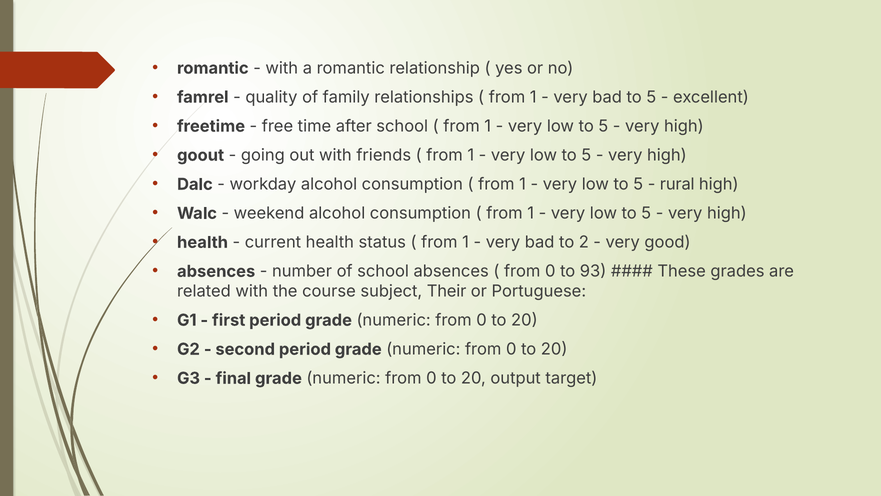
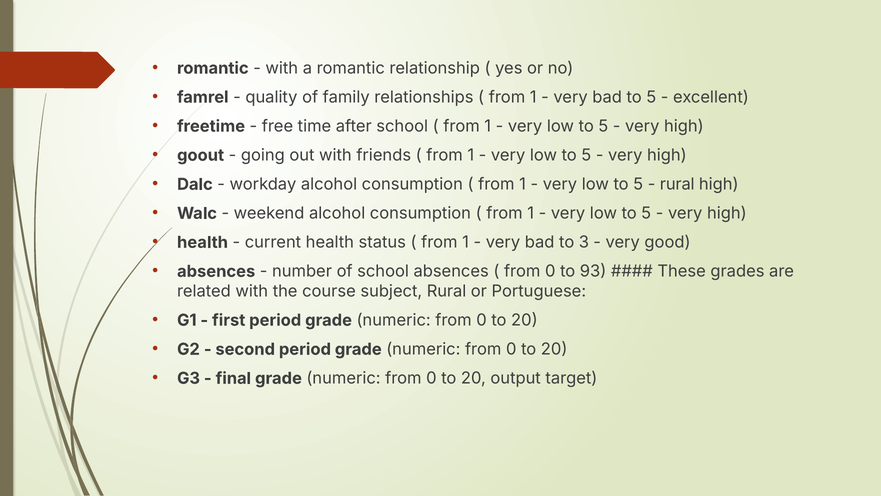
2: 2 -> 3 (584, 242)
subject Their: Their -> Rural (447, 291)
